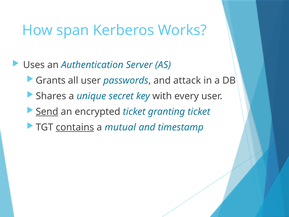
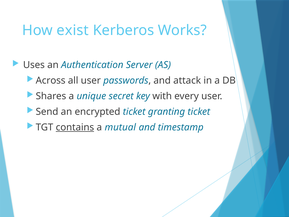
span: span -> exist (73, 30)
Grants: Grants -> Across (51, 80)
Send underline: present -> none (47, 112)
